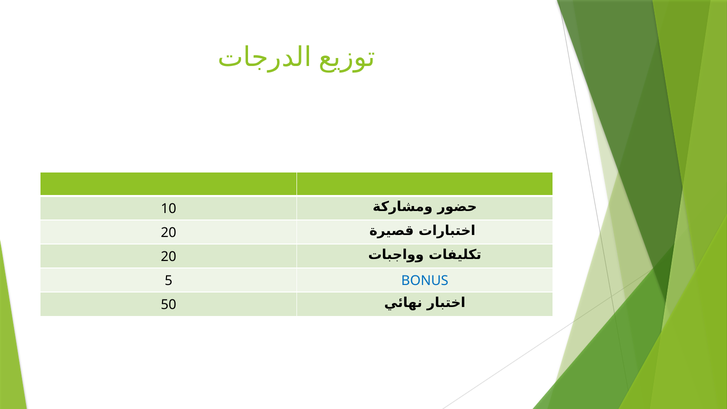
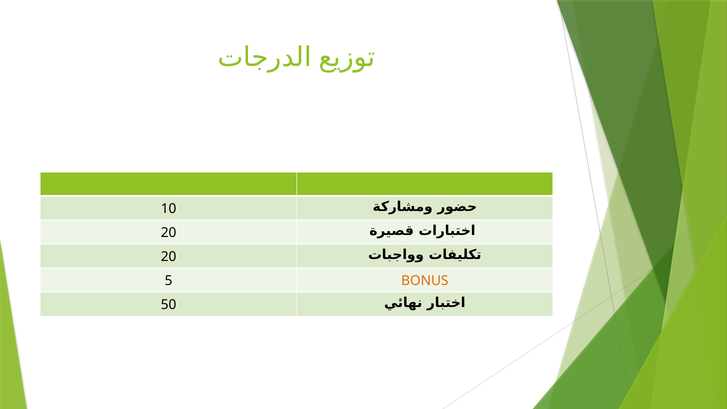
BONUS colour: blue -> orange (425, 281)
